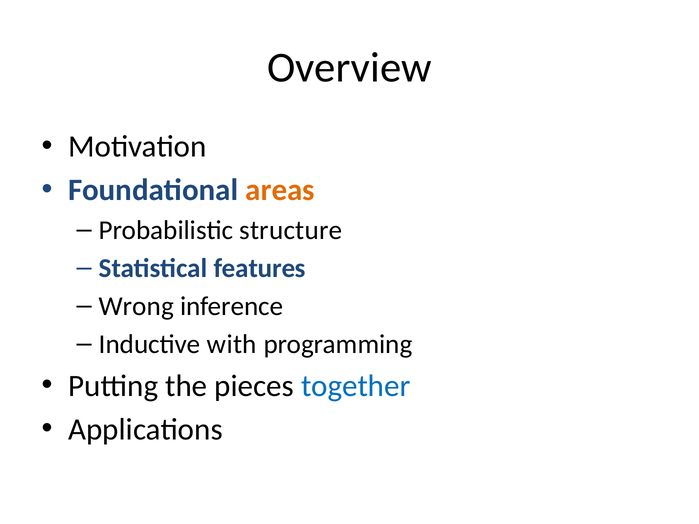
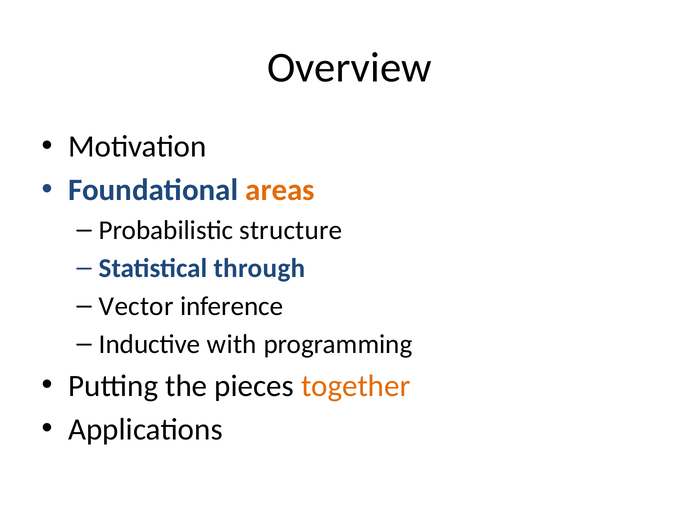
features: features -> through (259, 268)
Wrong: Wrong -> Vector (136, 306)
together colour: blue -> orange (356, 386)
